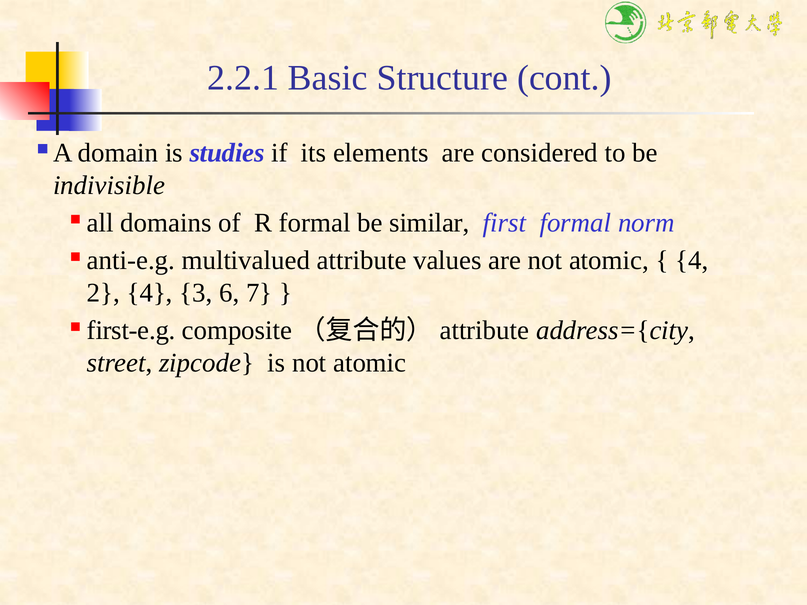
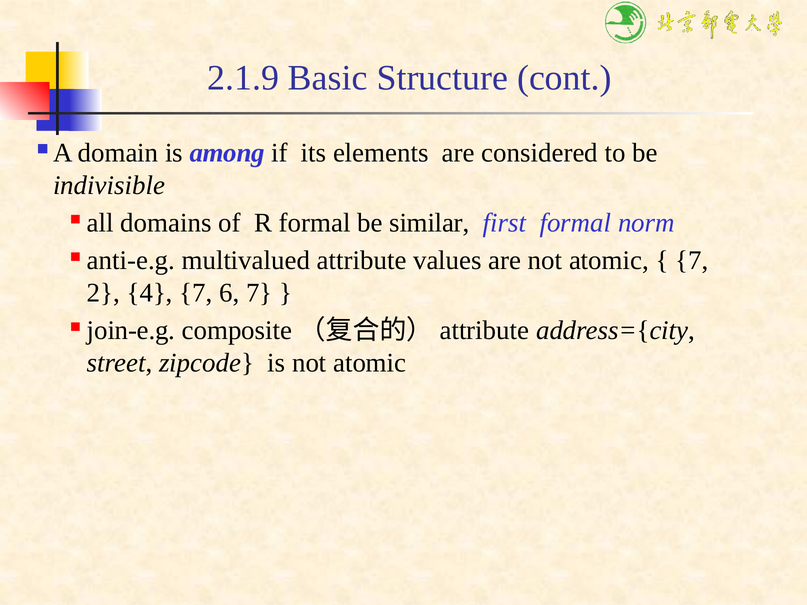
2.2.1: 2.2.1 -> 2.1.9 (243, 78)
studies: studies -> among (227, 153)
4: 4 -> 7 (692, 261)
4 3: 3 -> 7 (196, 293)
first-e.g: first-e.g -> join-e.g (131, 331)
